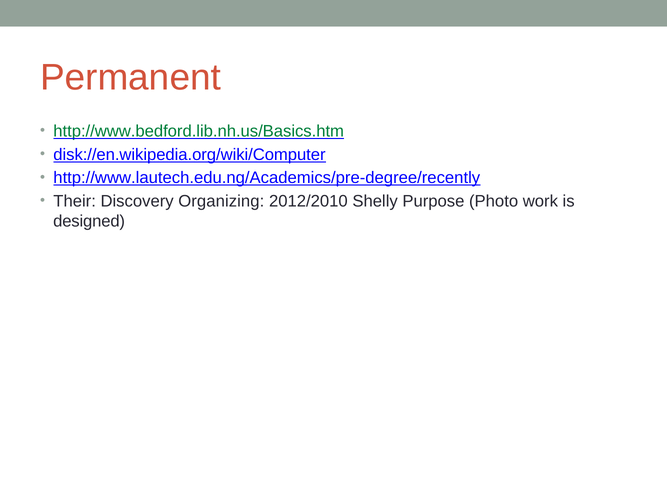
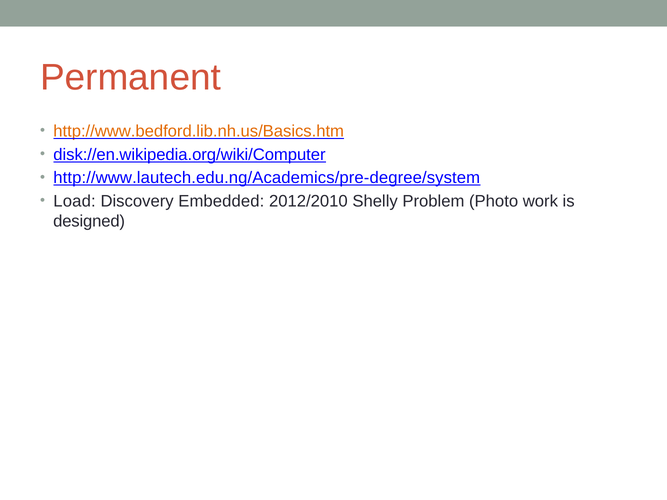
http://www.bedford.lib.nh.us/Basics.htm colour: green -> orange (199, 131)
http://www.lautech.edu.ng/Academics/pre-degree/recently: http://www.lautech.edu.ng/Academics/pre-degree/recently -> http://www.lautech.edu.ng/Academics/pre-degree/system (267, 178)
Their: Their -> Load (75, 201)
Organizing: Organizing -> Embedded (221, 201)
Purpose: Purpose -> Problem (433, 201)
